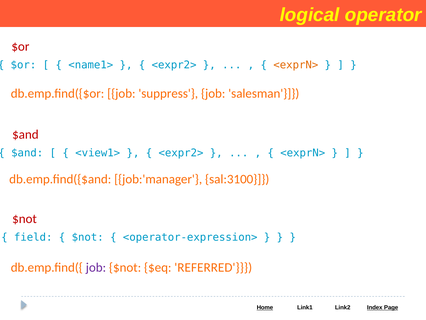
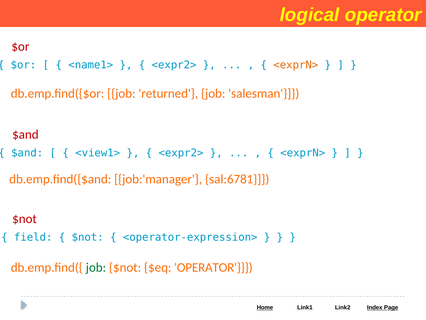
suppress: suppress -> returned (168, 93)
sal:3100: sal:3100 -> sal:6781 (237, 179)
job colour: purple -> green (96, 267)
$eq REFERRED: REFERRED -> OPERATOR (213, 267)
